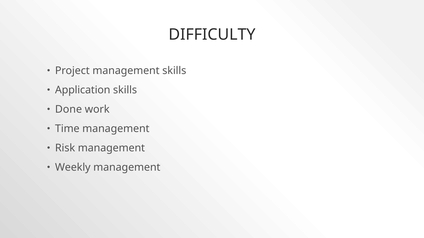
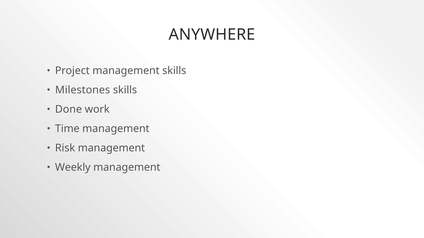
DIFFICULTY: DIFFICULTY -> ANYWHERE (212, 35)
Application: Application -> Milestones (83, 90)
